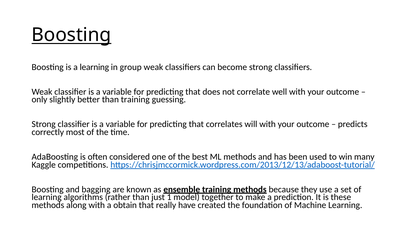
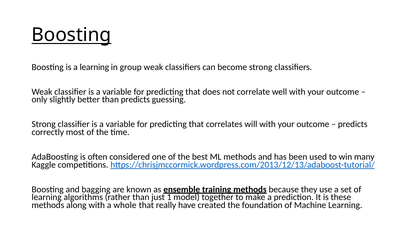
than training: training -> predicts (135, 99)
obtain: obtain -> whole (125, 205)
